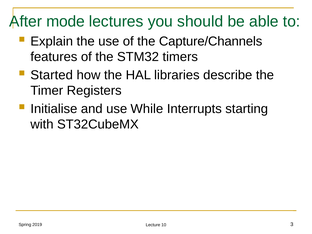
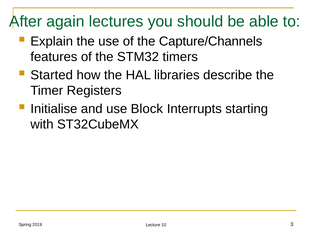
mode: mode -> again (65, 21)
While: While -> Block (147, 109)
